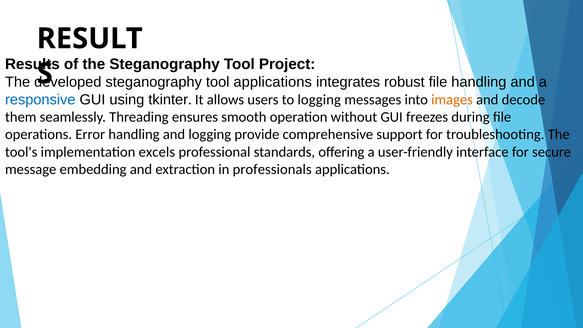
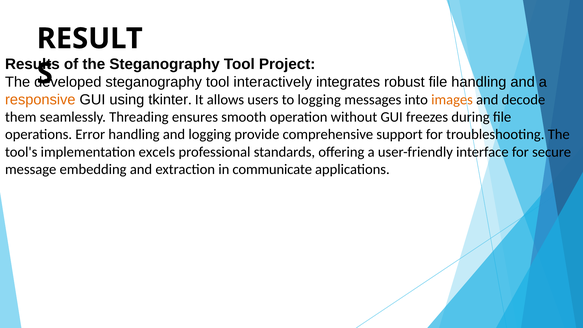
tool applications: applications -> interactively (273, 82)
responsive colour: blue -> orange (40, 100)
professionals: professionals -> communicate (272, 169)
